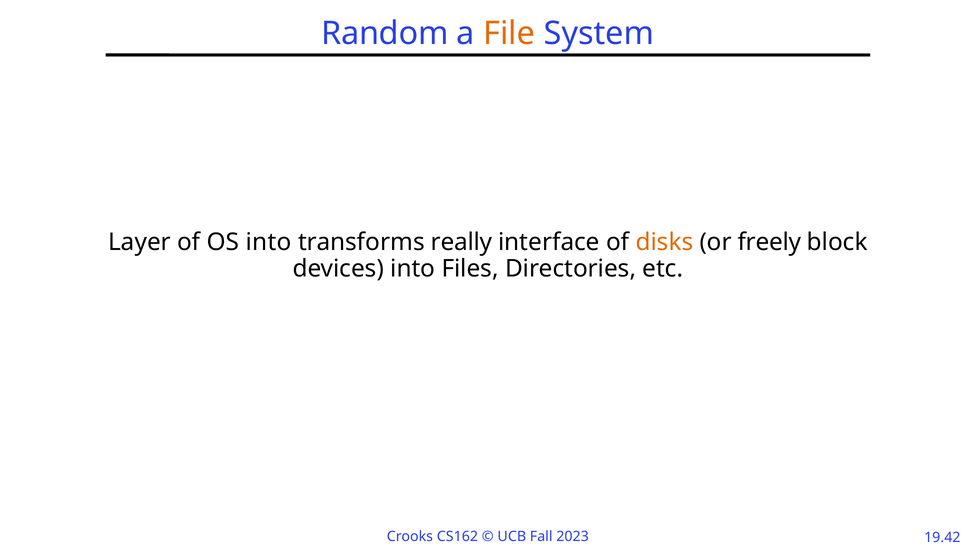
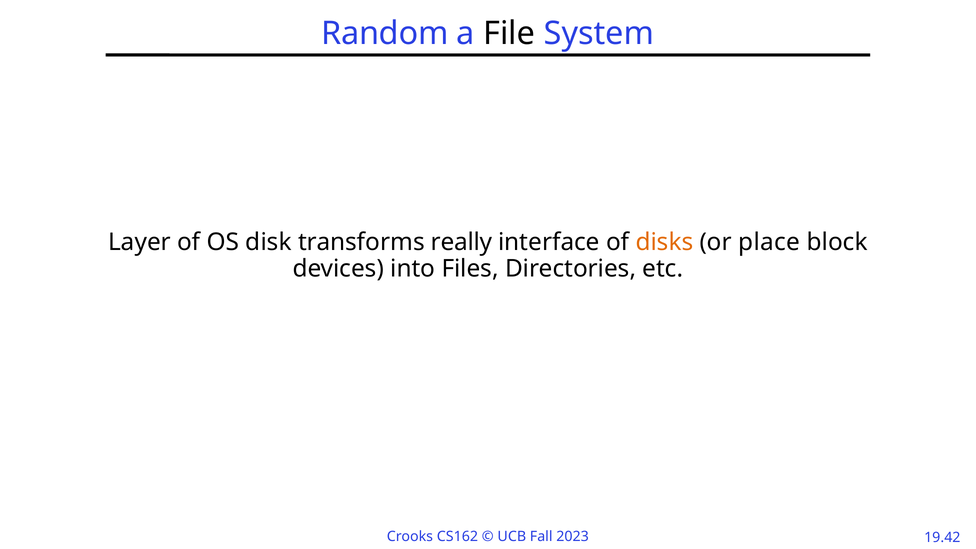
File colour: orange -> black (509, 33)
OS into: into -> disk (269, 242)
freely: freely -> place (769, 242)
